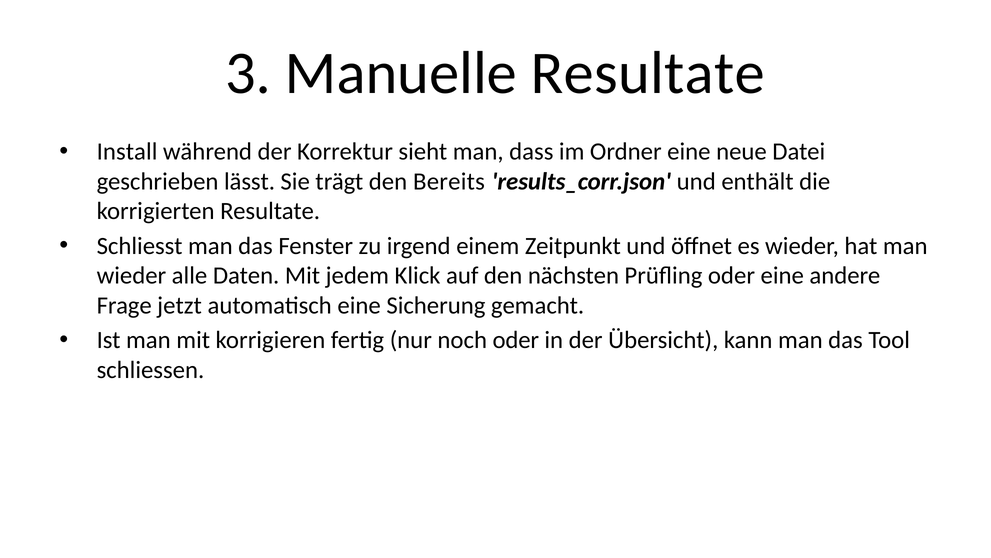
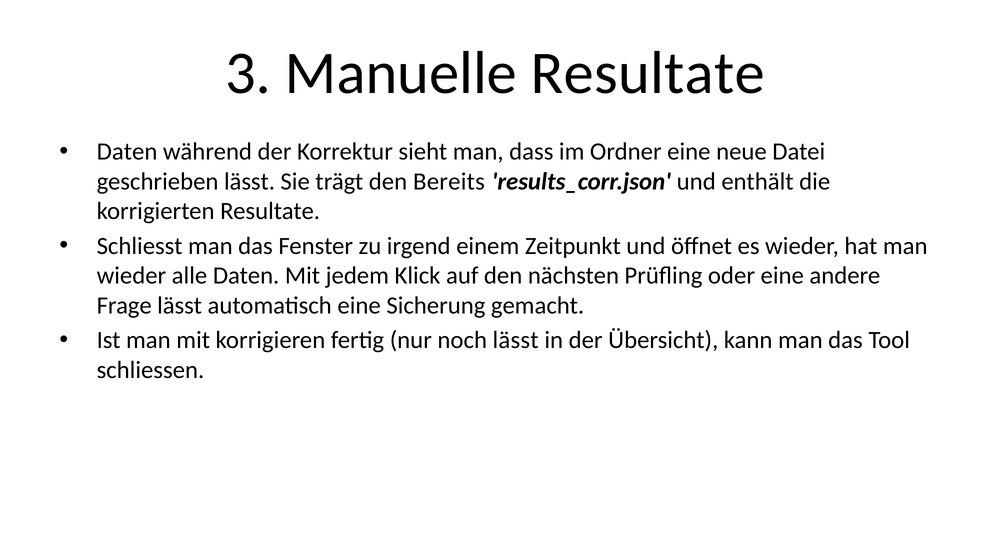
Install: Install -> Daten (127, 152)
Frage jetzt: jetzt -> lässt (180, 305)
noch oder: oder -> lässt (516, 340)
